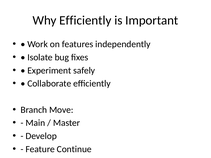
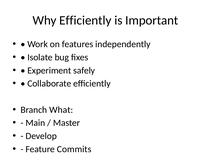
Move: Move -> What (61, 110)
Continue: Continue -> Commits (74, 149)
